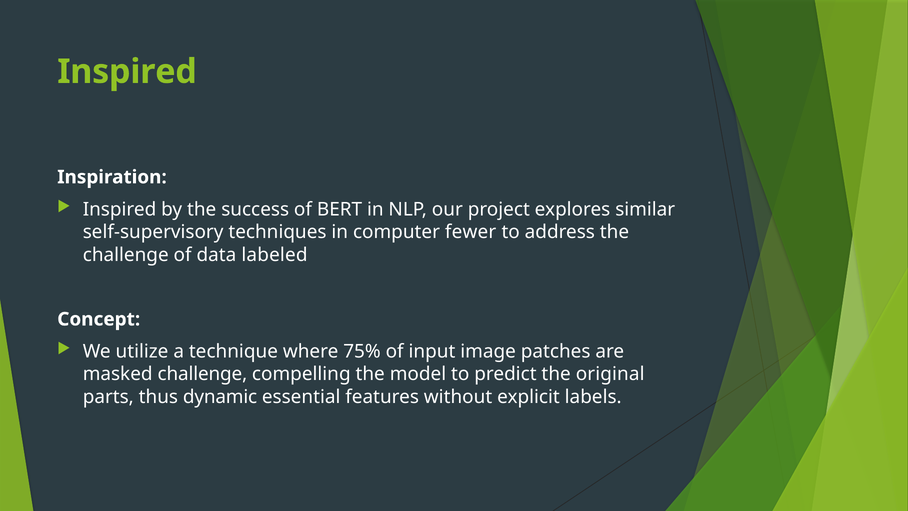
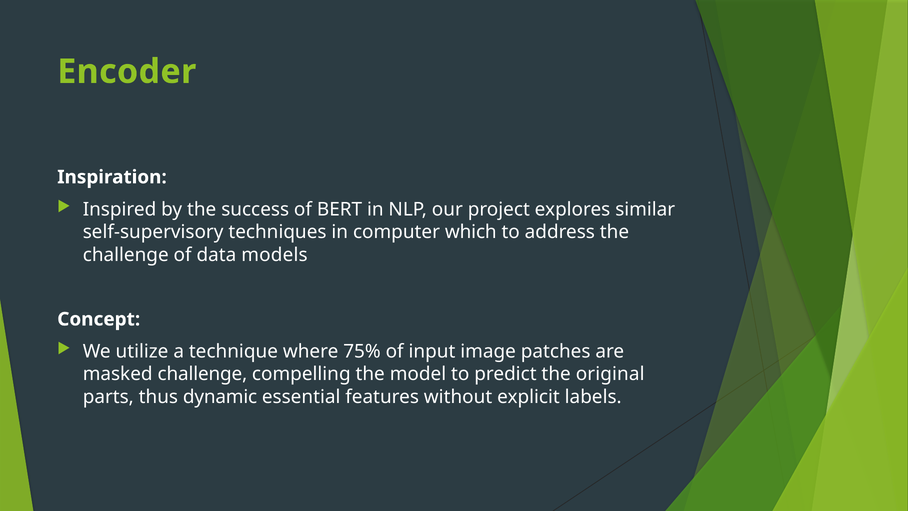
Inspired: Inspired -> Encoder (127, 72)
fewer: fewer -> which (471, 232)
labeled: labeled -> models (274, 255)
